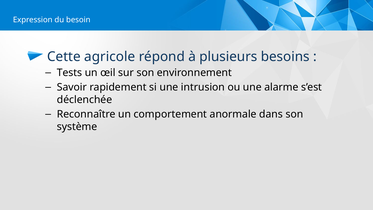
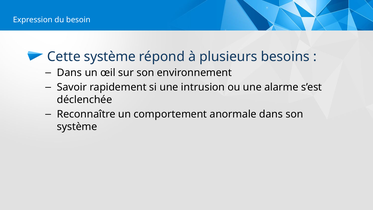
Cette agricole: agricole -> système (110, 57)
Tests: Tests -> Dans (69, 73)
